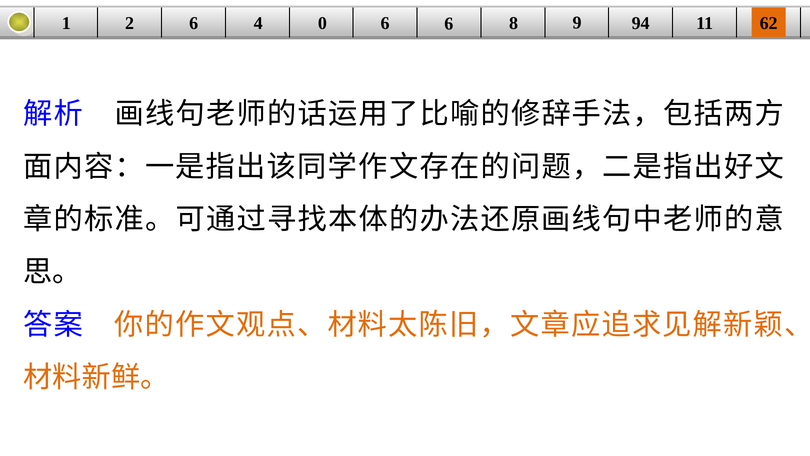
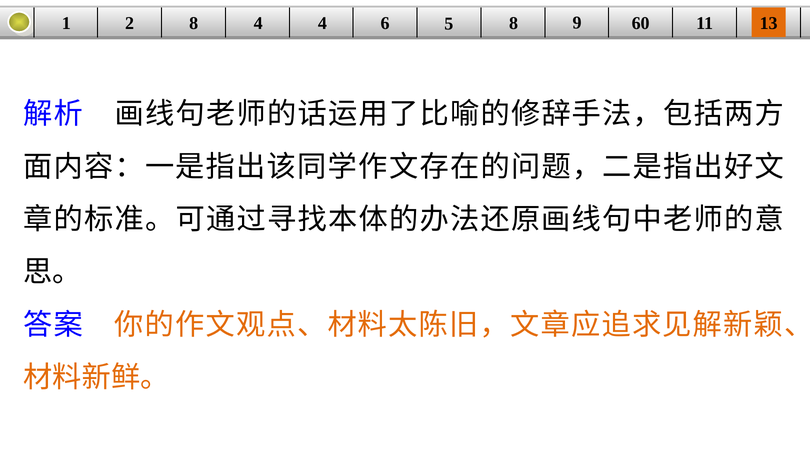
2 6: 6 -> 8 (194, 23)
4 0: 0 -> 4 (322, 23)
6 6: 6 -> 5 (449, 24)
94: 94 -> 60 (641, 23)
62: 62 -> 13 (769, 24)
